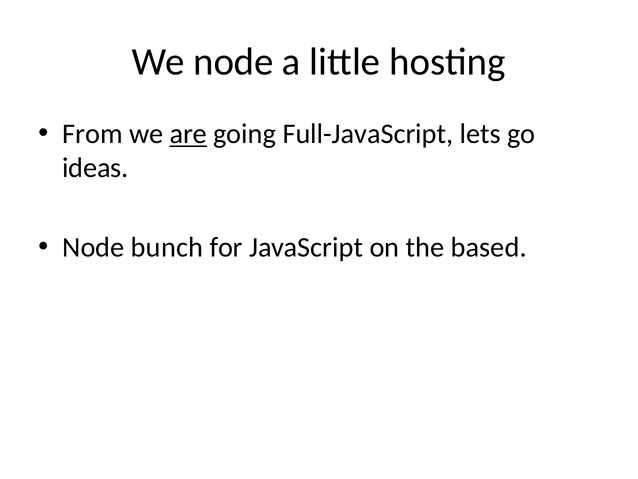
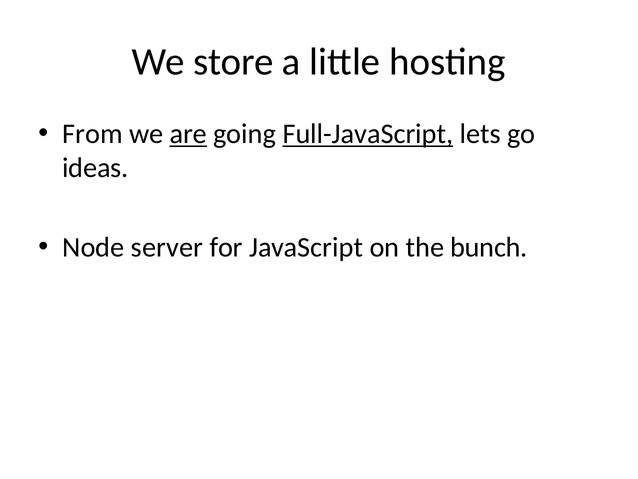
We node: node -> store (233, 62)
Full-JavaScript underline: none -> present (368, 134)
bunch: bunch -> server (167, 247)
based: based -> bunch (489, 247)
